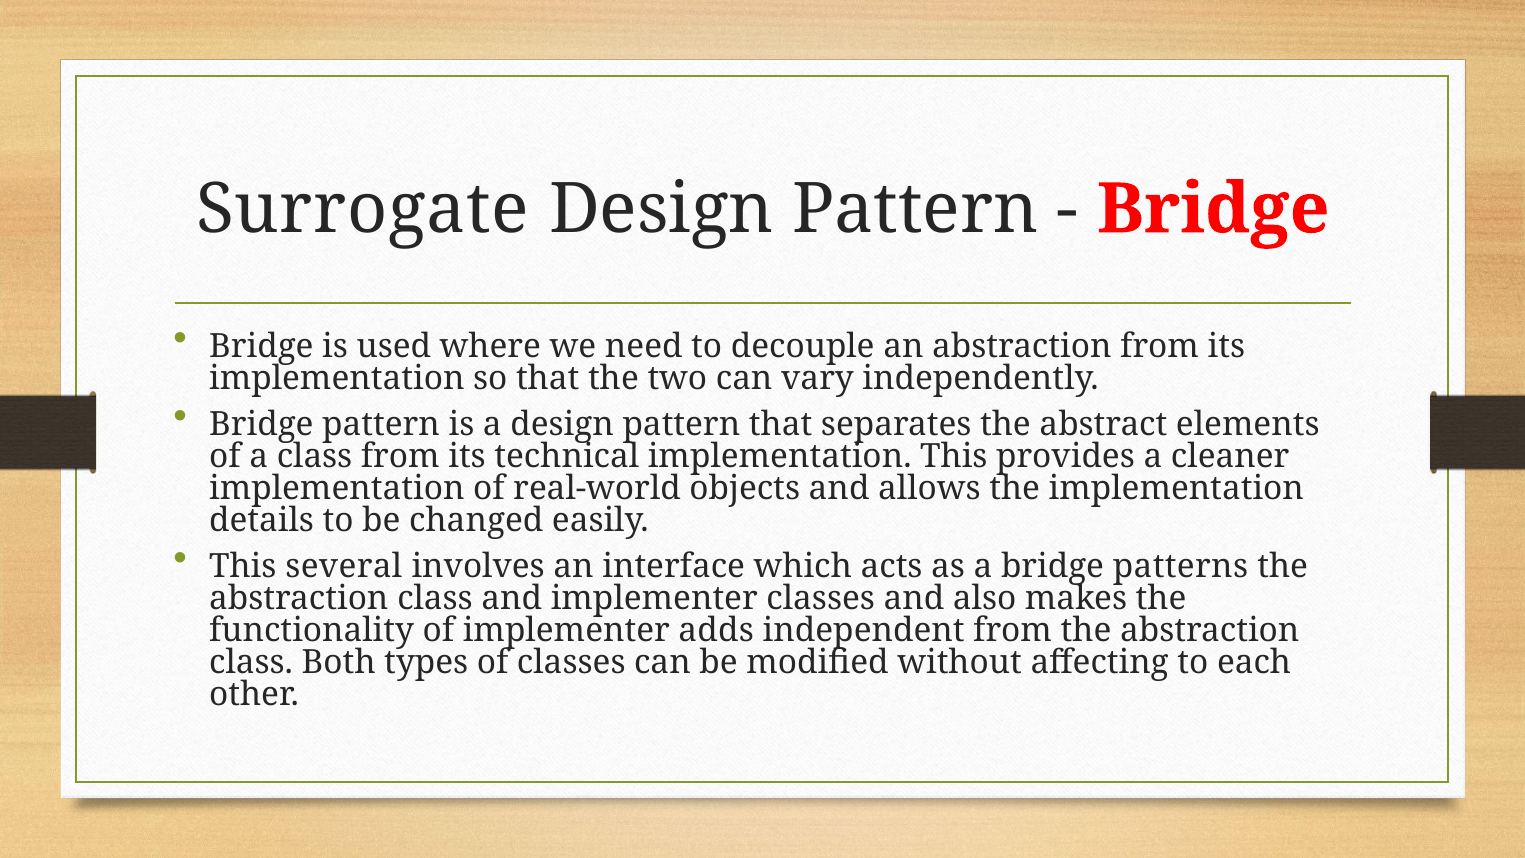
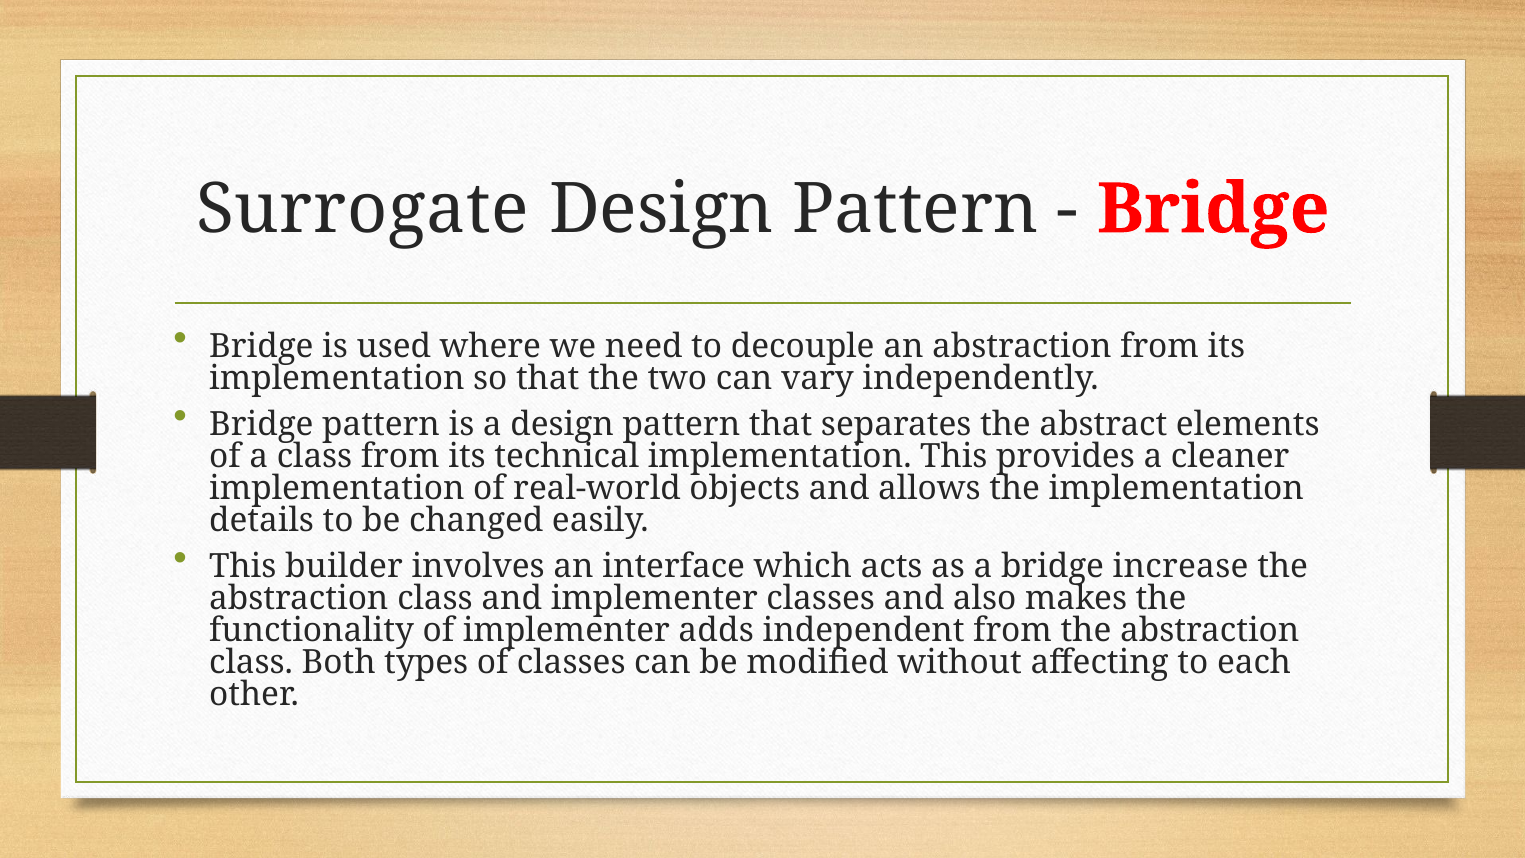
several: several -> builder (344, 566)
patterns: patterns -> increase (1181, 566)
